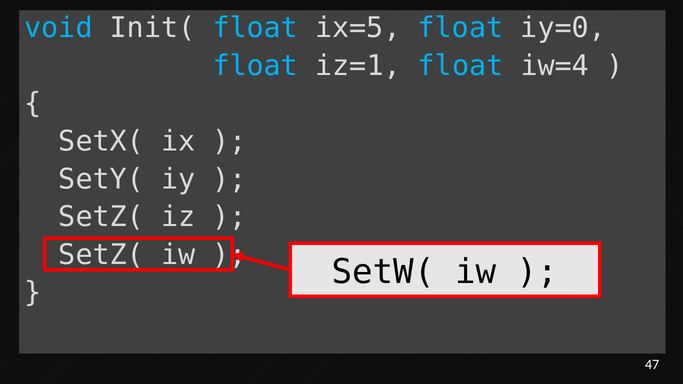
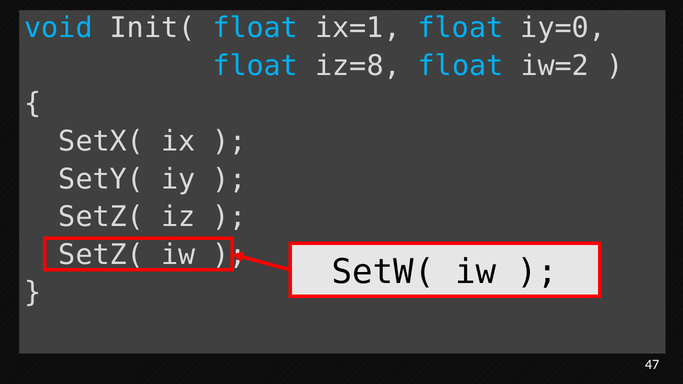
ix=5: ix=5 -> ix=1 (358, 28)
iz=1: iz=1 -> iz=8 (358, 66)
iw=4: iw=4 -> iw=2 (555, 66)
